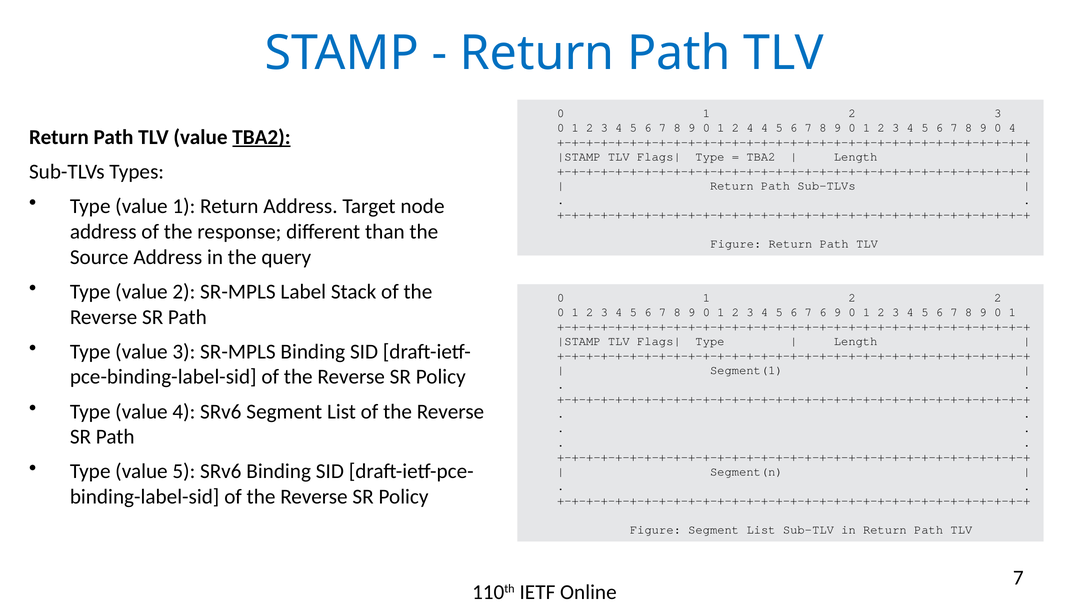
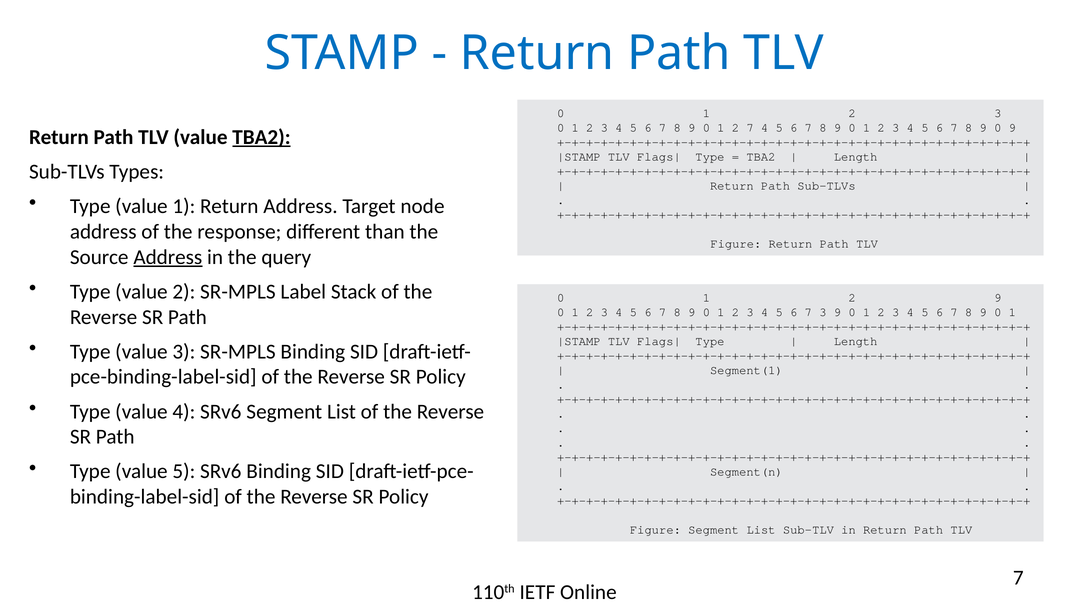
2 4: 4 -> 7 (750, 128)
0 4: 4 -> 9 (1012, 128)
Address underline: none -> present (168, 257)
2 2: 2 -> 9 (998, 297)
7 6: 6 -> 3 (823, 312)
